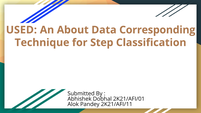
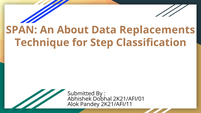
USED: USED -> SPAN (21, 30)
Corresponding: Corresponding -> Replacements (157, 30)
